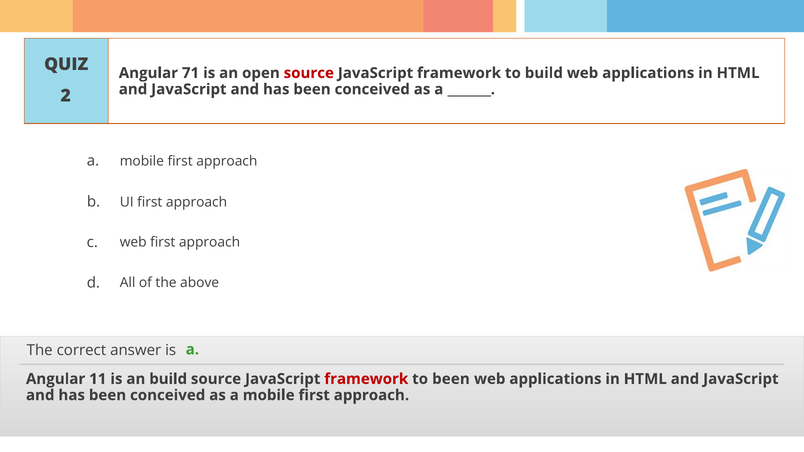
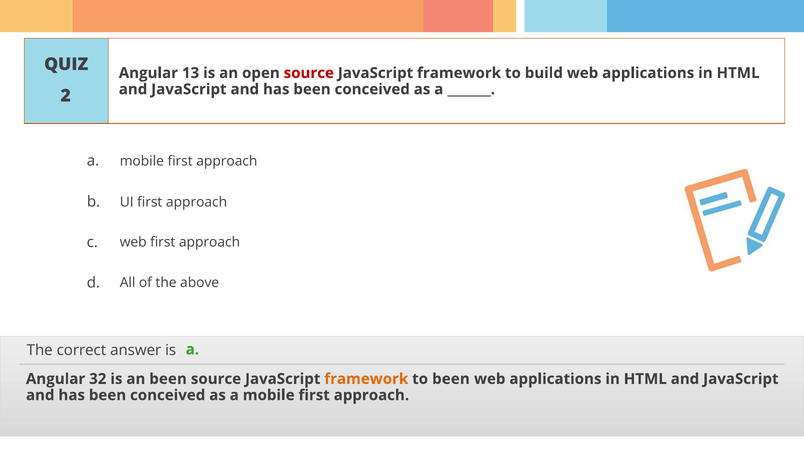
71: 71 -> 13 (191, 73)
11: 11 -> 32 (98, 379)
an build: build -> been (168, 379)
framework colour: red -> orange (366, 379)
